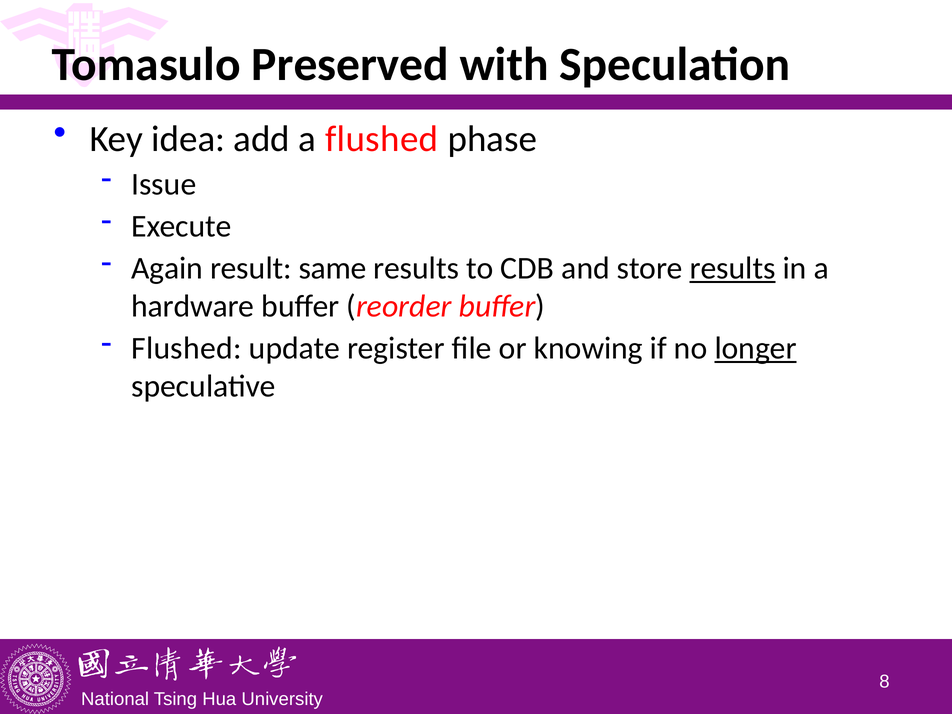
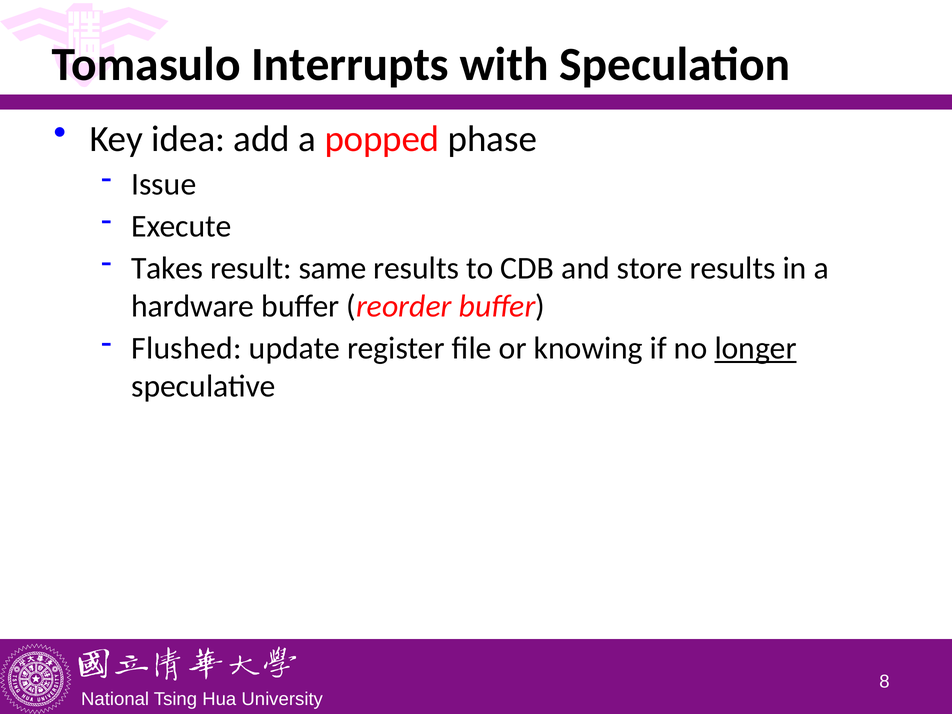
Preserved: Preserved -> Interrupts (350, 64)
a flushed: flushed -> popped (382, 139)
Again: Again -> Takes (167, 268)
results underline: present -> none (733, 268)
